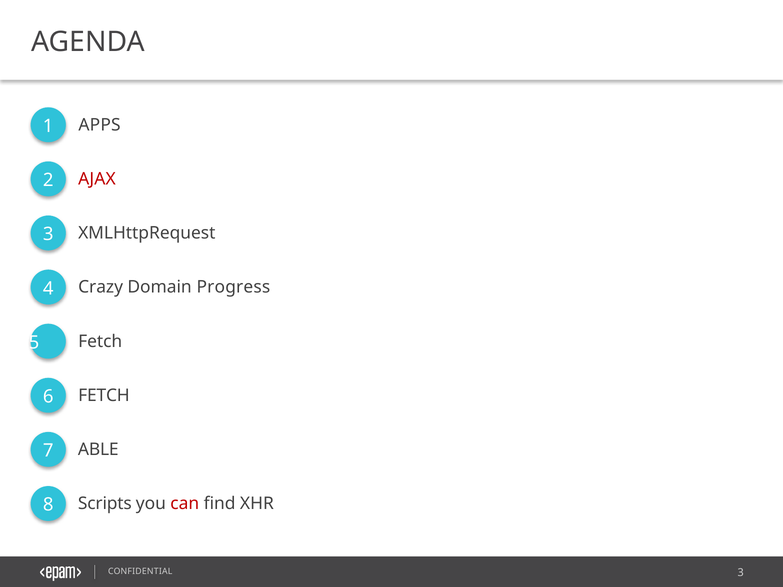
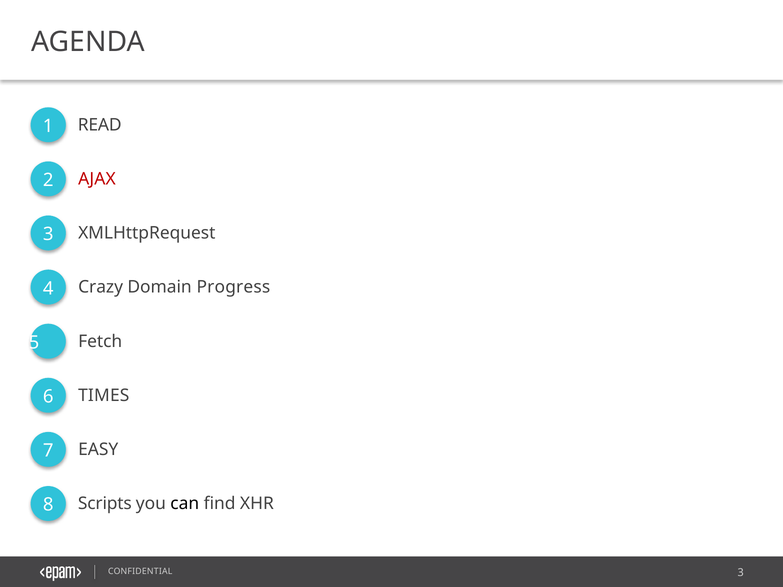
APPS: APPS -> READ (100, 125)
FETCH: FETCH -> TIMES (104, 396)
ABLE: ABLE -> EASY (98, 450)
can colour: red -> black (185, 504)
